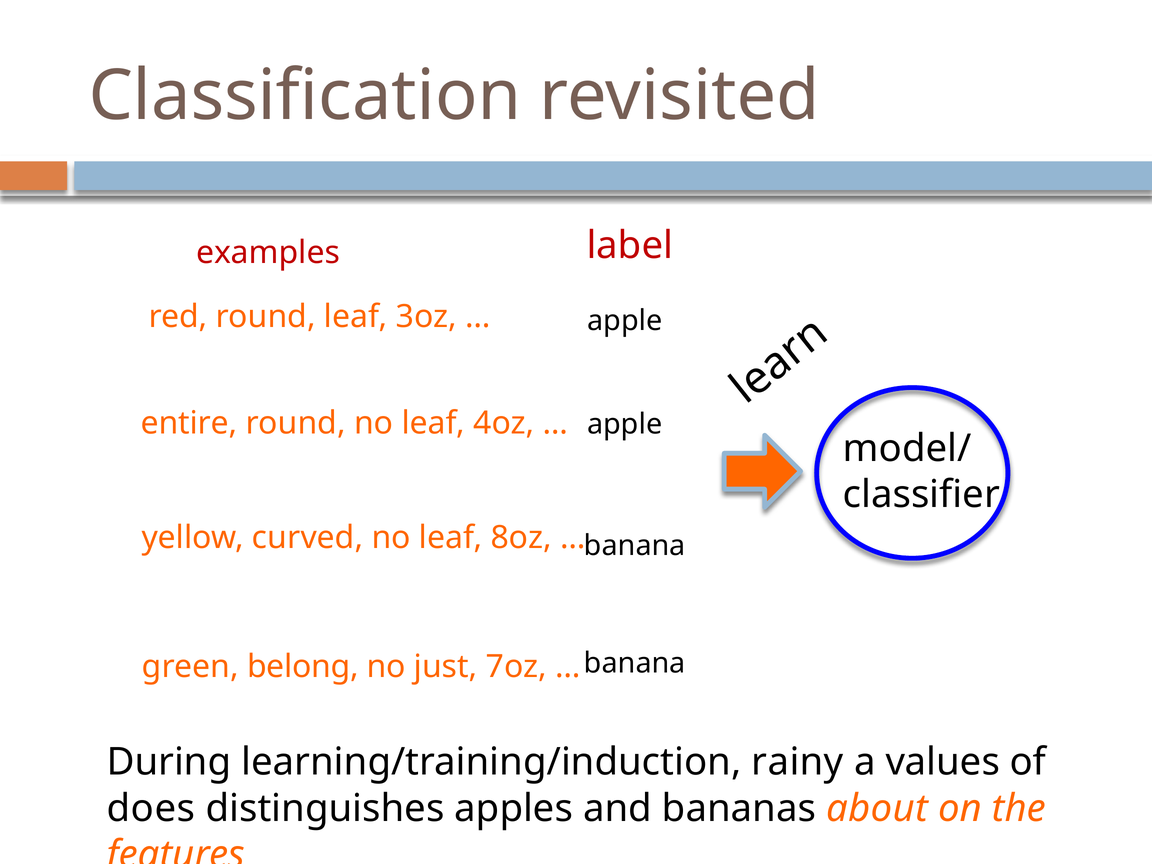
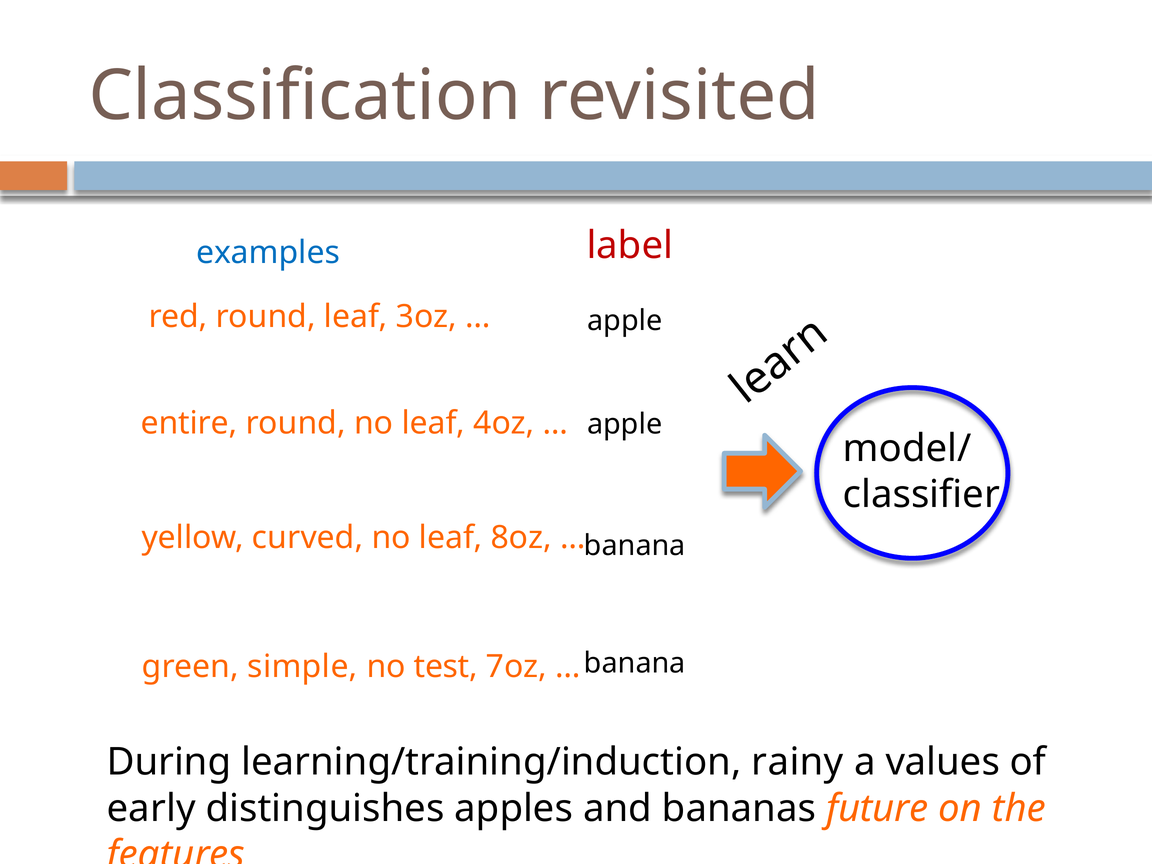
examples colour: red -> blue (268, 253)
belong: belong -> simple (302, 667)
just: just -> test (446, 667)
does: does -> early (151, 808)
about: about -> future (877, 808)
